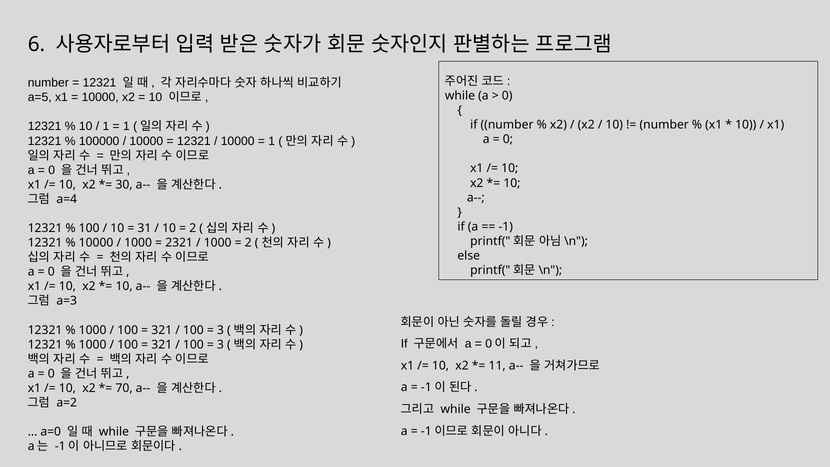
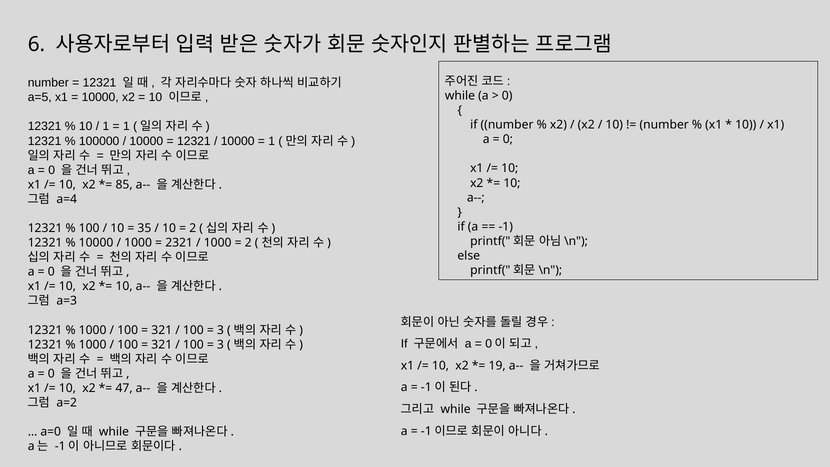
30: 30 -> 85 (124, 185)
31: 31 -> 35 (144, 228)
11: 11 -> 19 (497, 366)
70: 70 -> 47 (124, 388)
